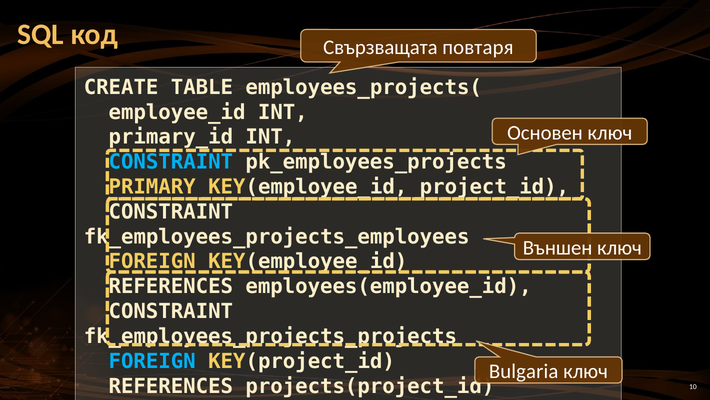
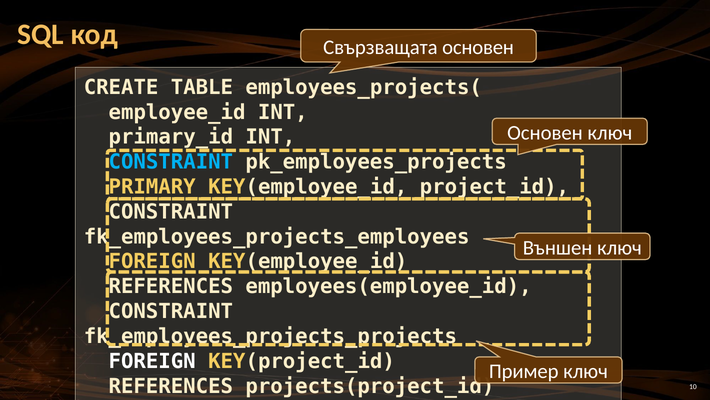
Свързващата повтаря: повтаря -> основен (478, 47)
FOREIGN colour: light blue -> white (152, 361)
Bulgaria: Bulgaria -> Пример (524, 371)
